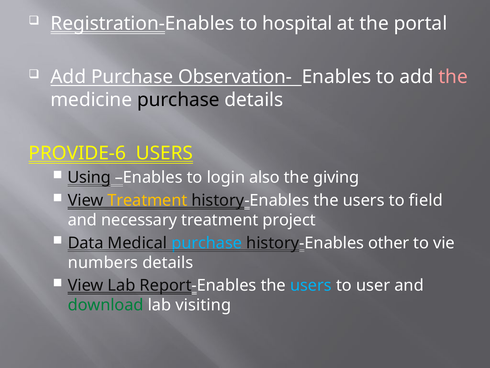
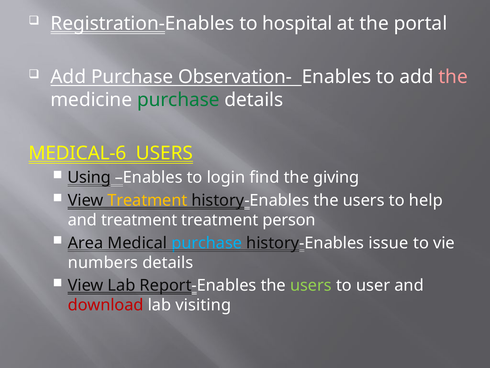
purchase colour: black -> green (178, 100)
PROVIDE-6: PROVIDE-6 -> MEDICAL-6 (77, 153)
also: also -> find (264, 177)
field: field -> help (426, 200)
and necessary: necessary -> treatment (139, 220)
project: project -> person (289, 220)
Data: Data -> Area (86, 243)
other: other -> issue (389, 243)
users colour: light blue -> light green (311, 285)
download colour: green -> red (106, 305)
